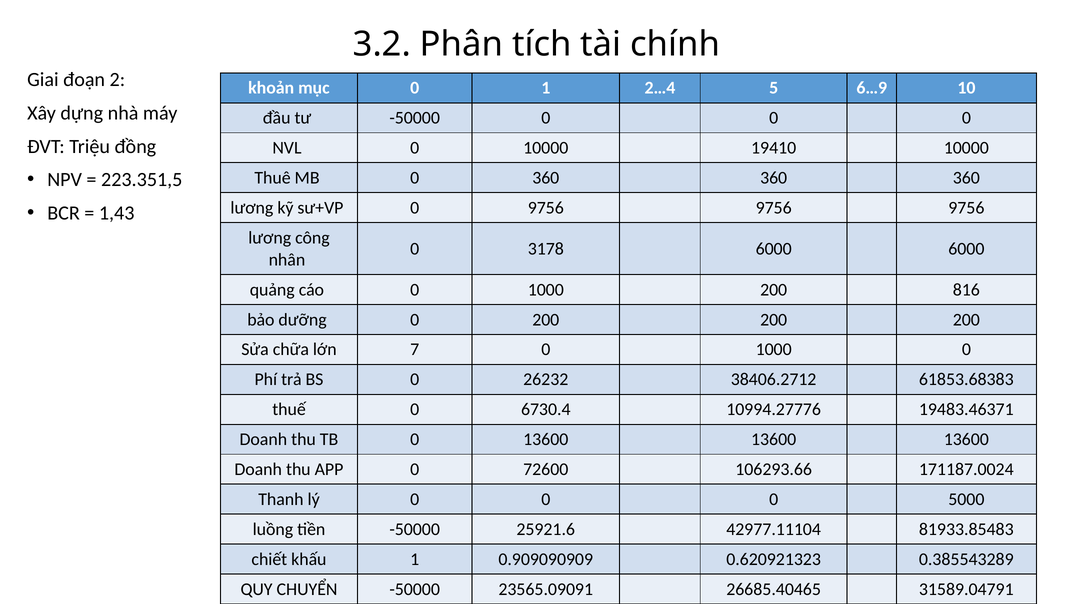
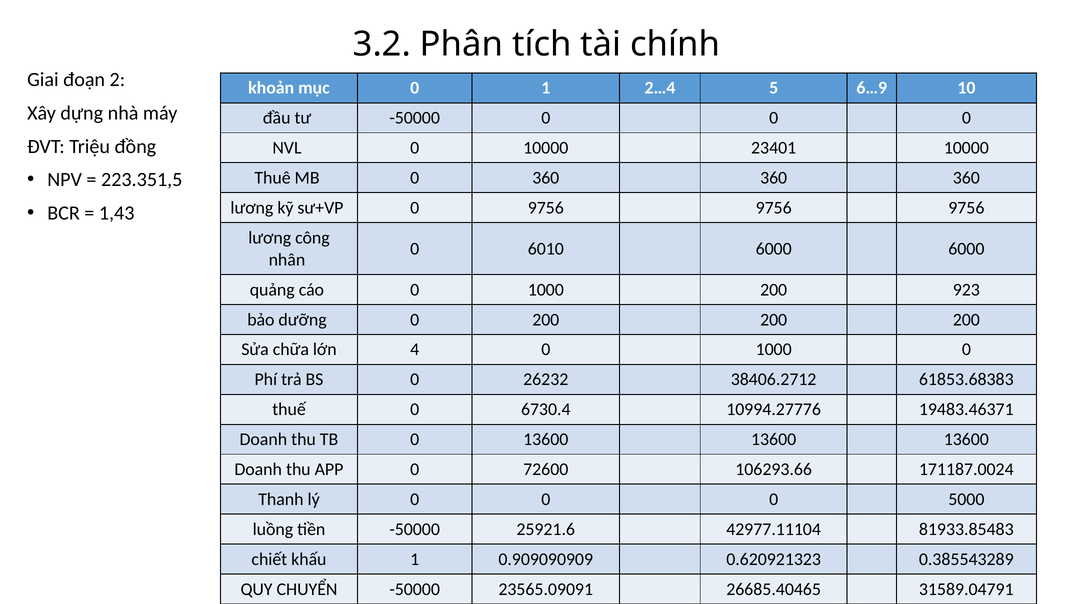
19410: 19410 -> 23401 (774, 148)
3178: 3178 -> 6010 (546, 249)
816: 816 -> 923 (966, 289)
7: 7 -> 4 (415, 349)
